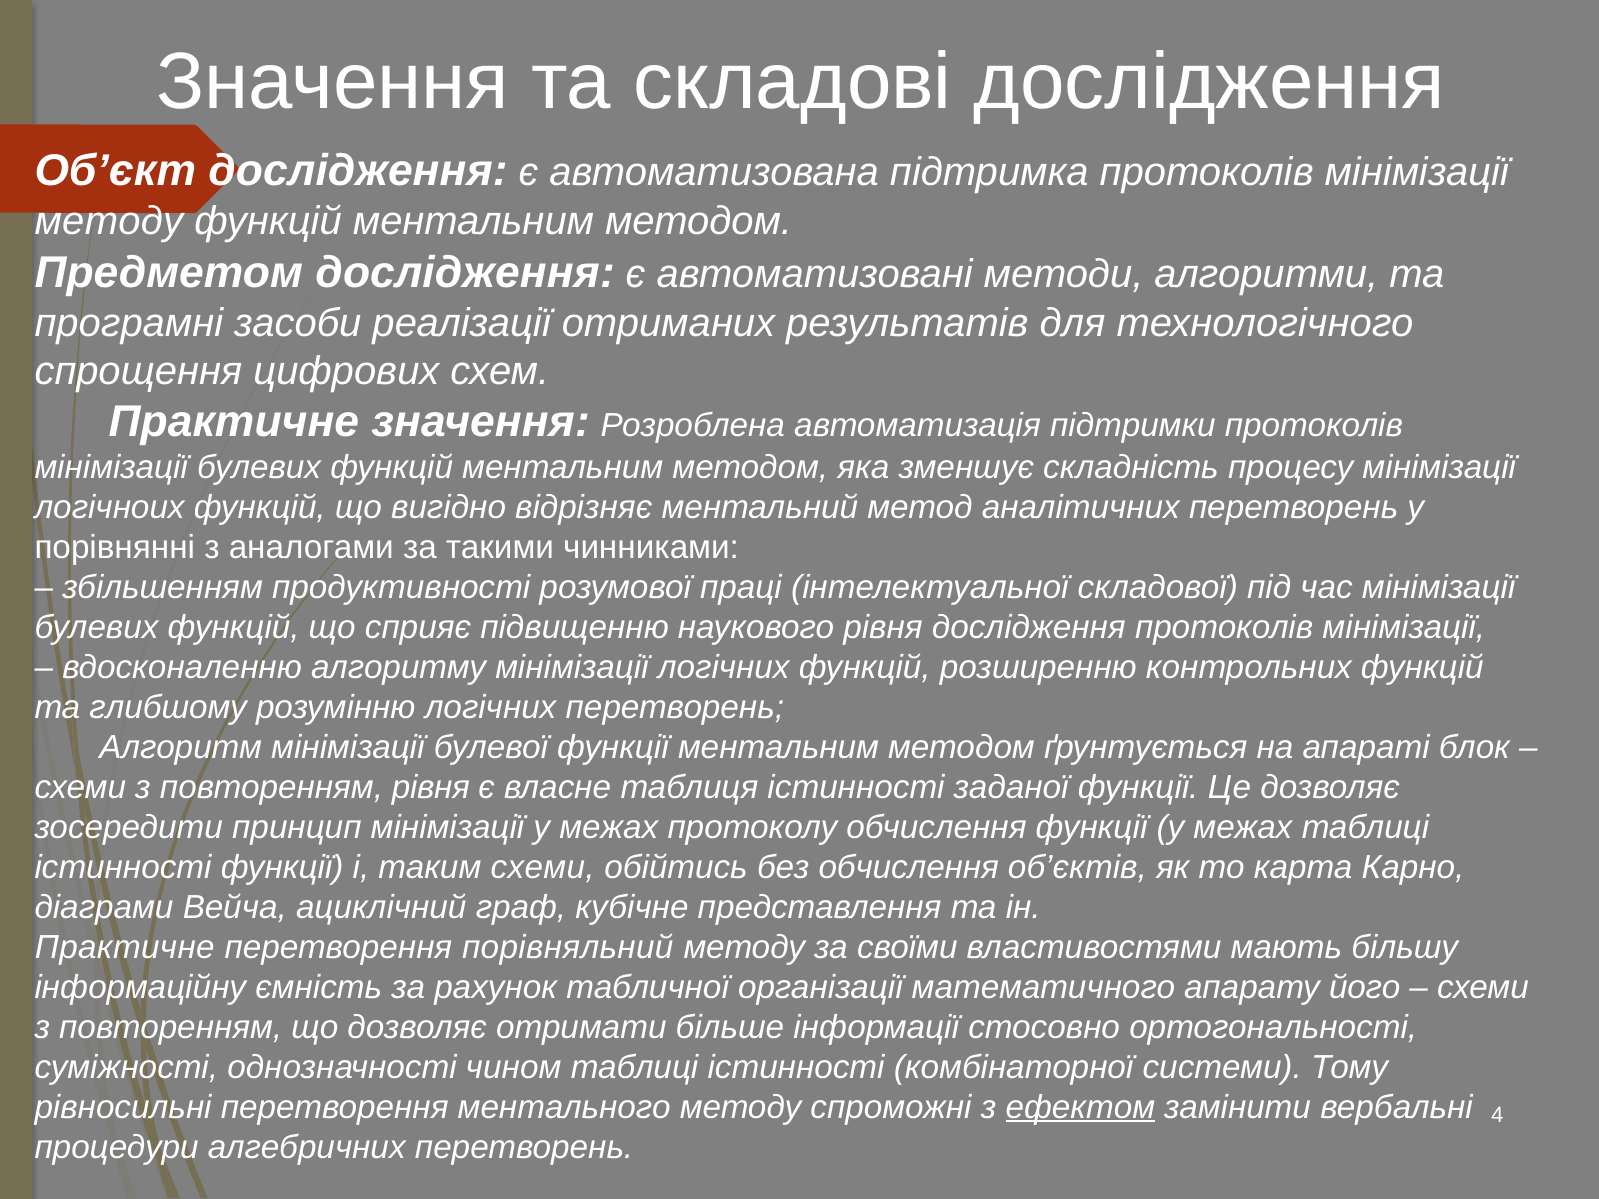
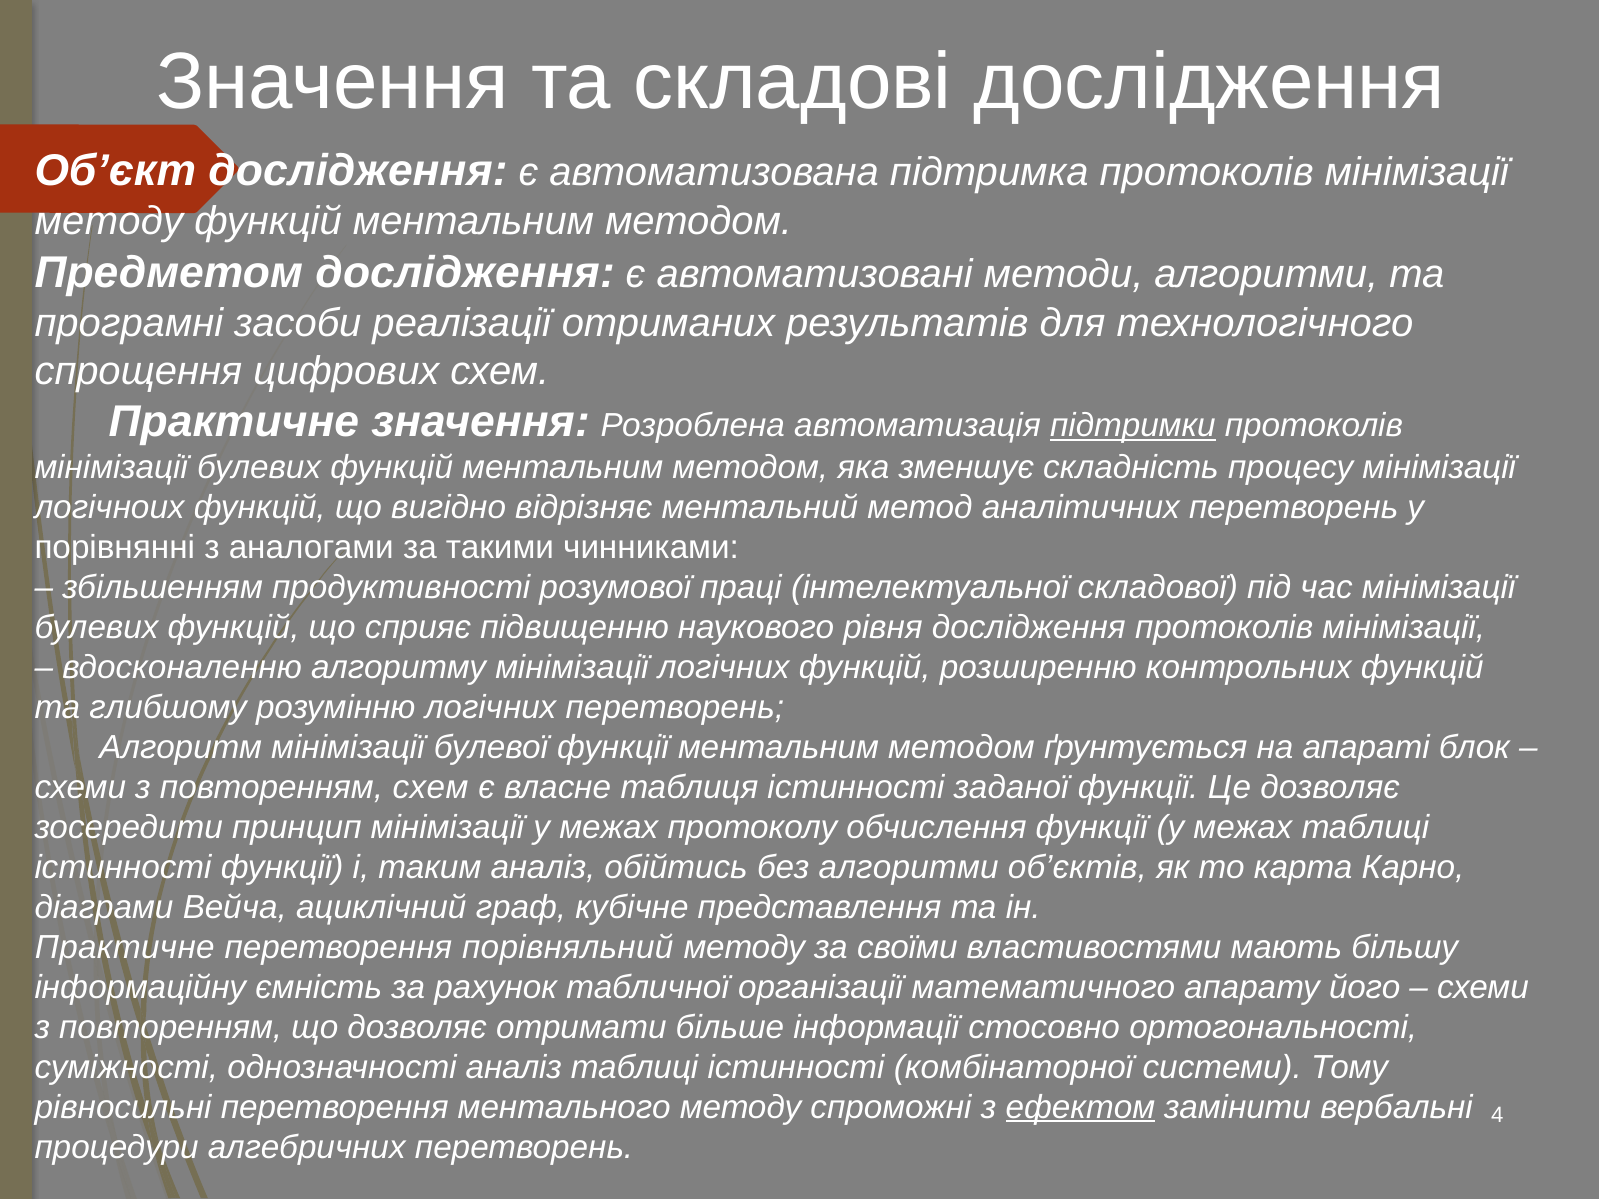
підтримки underline: none -> present (1133, 426)
повторенням рівня: рівня -> схем (431, 788)
таким схеми: схеми -> аналіз (543, 868)
без обчислення: обчислення -> алгоритми (909, 868)
однозначності чином: чином -> аналіз (514, 1067)
